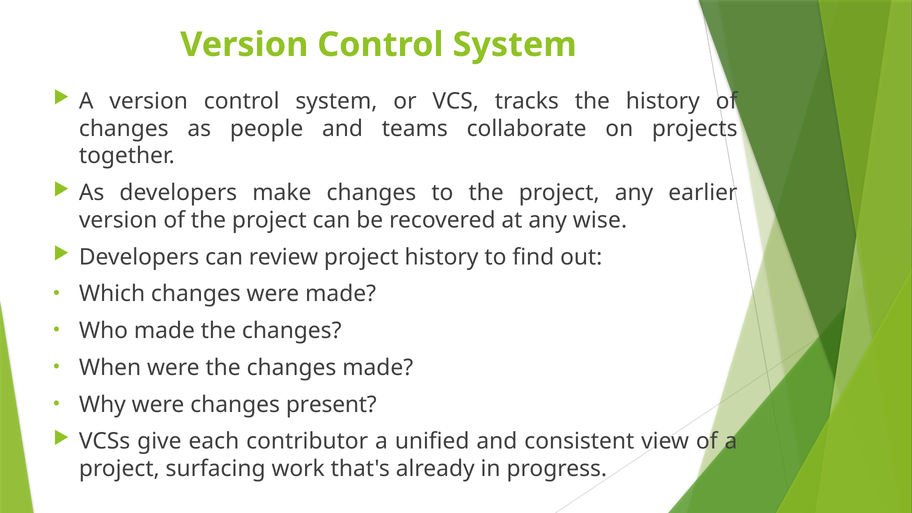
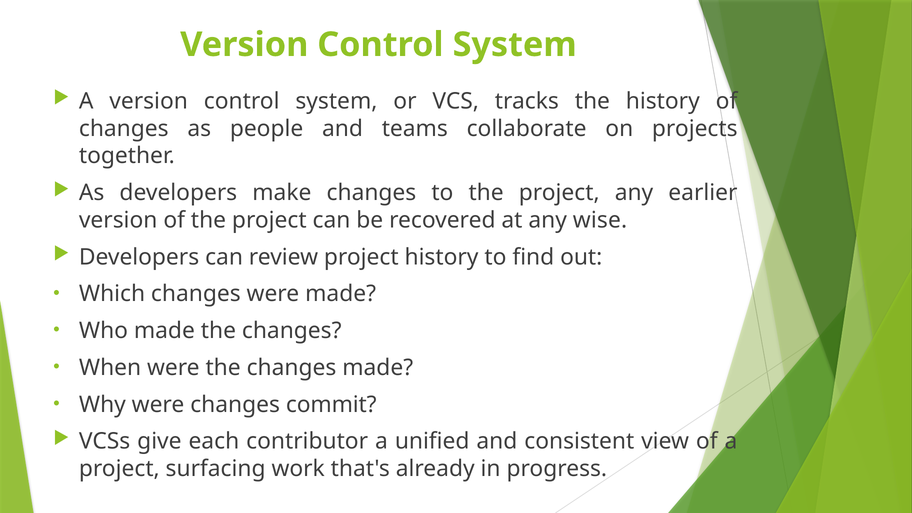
present: present -> commit (331, 404)
